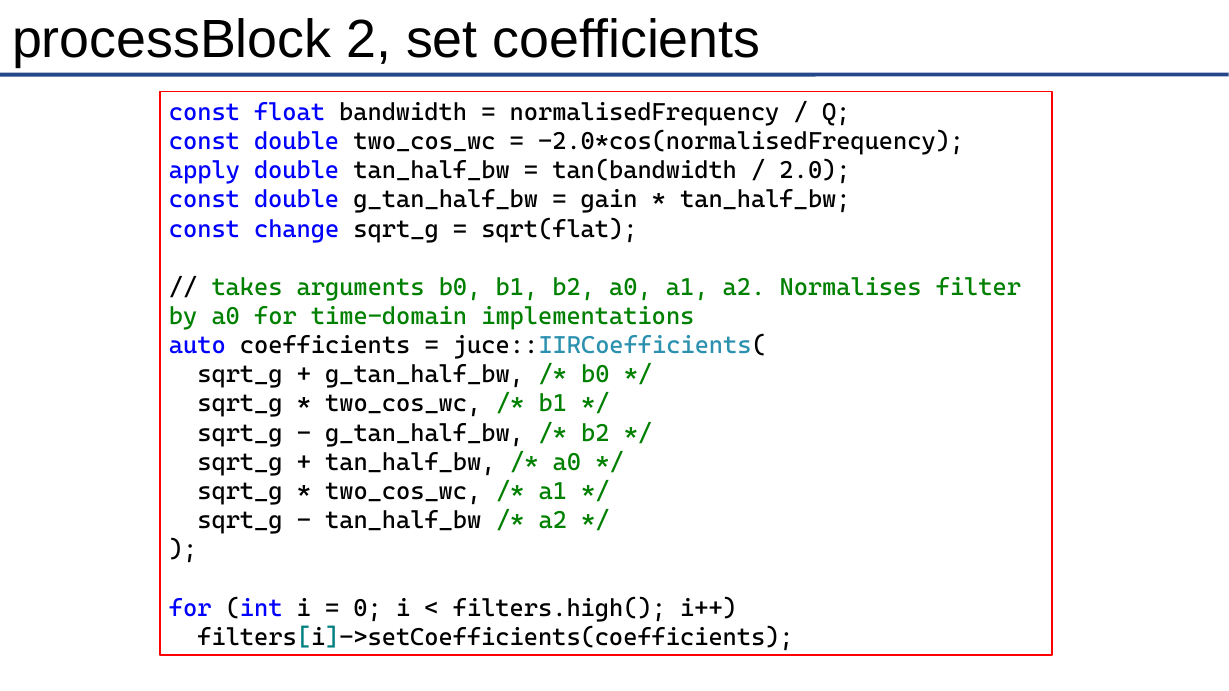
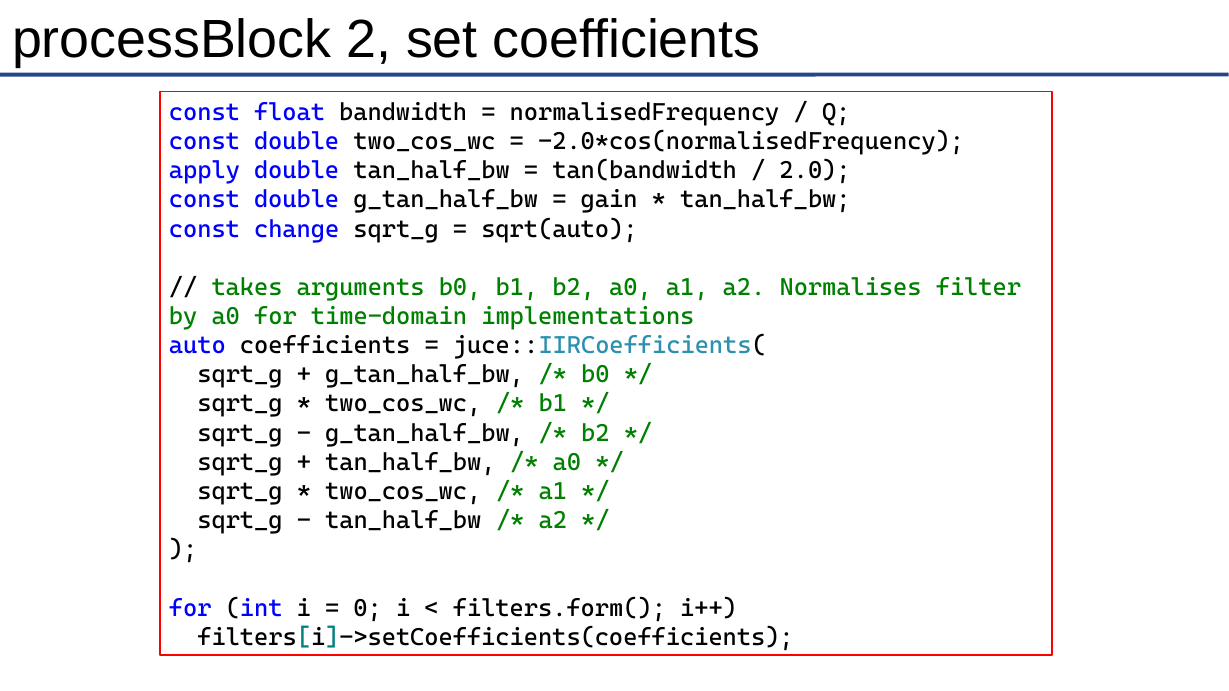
sqrt(flat: sqrt(flat -> sqrt(auto (559, 229)
filters.high(: filters.high( -> filters.form( (559, 608)
